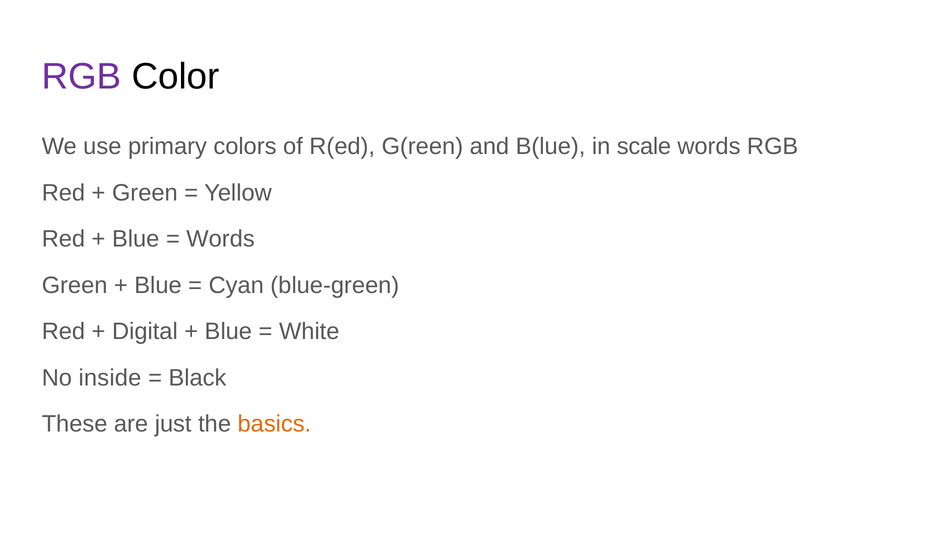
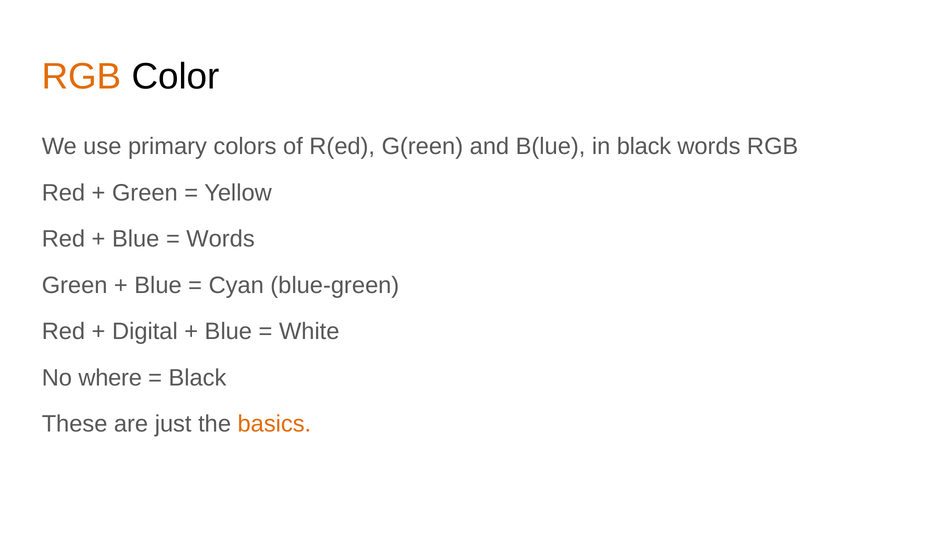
RGB colour: purple -> orange (82, 77)
in scale: scale -> black (644, 146)
inside: inside -> where (110, 378)
